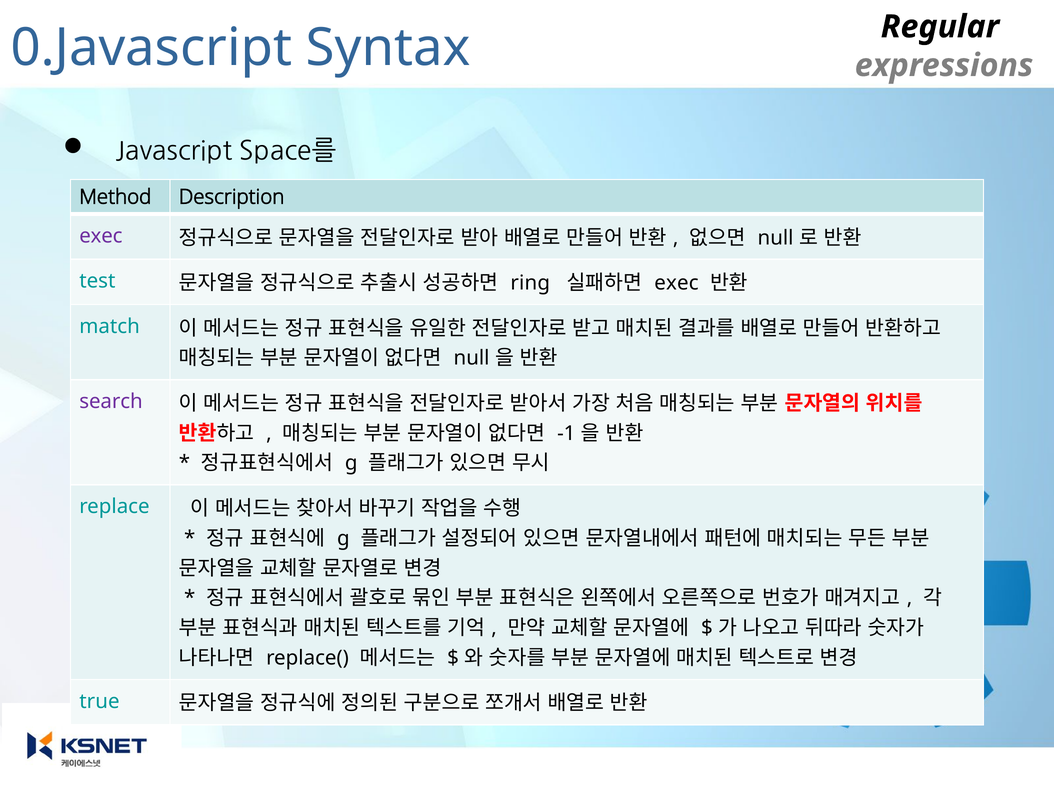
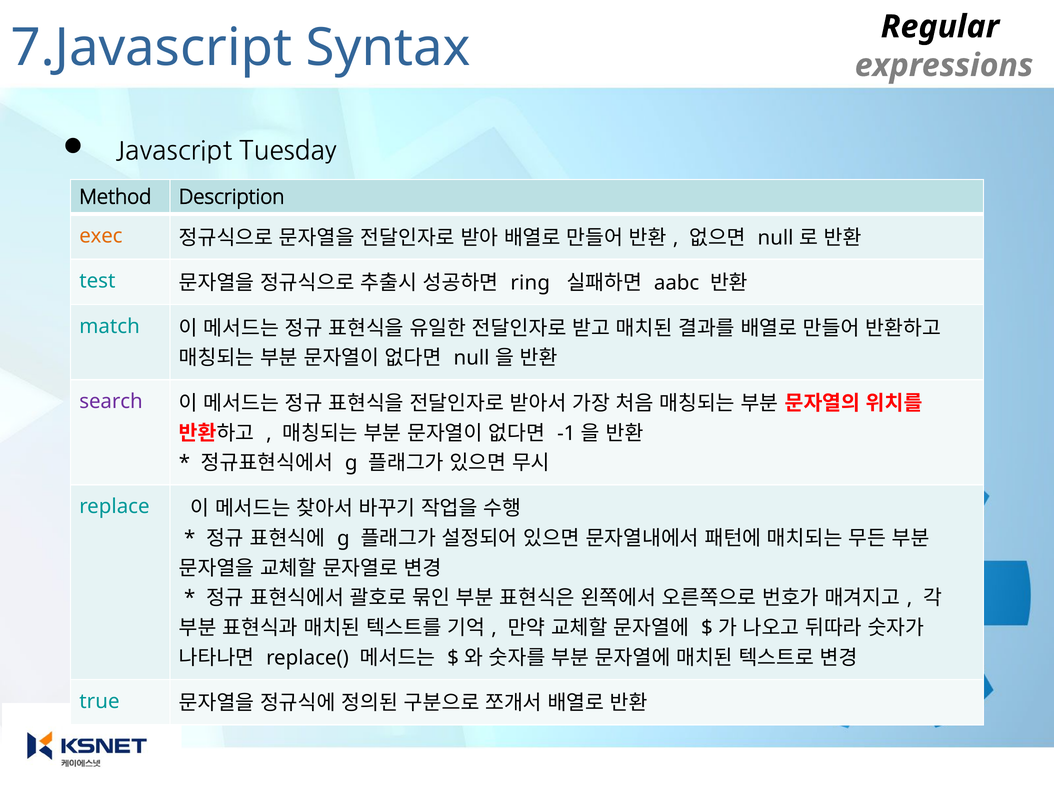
0.Javascript: 0.Javascript -> 7.Javascript (151, 48)
Space를: Space를 -> Tuesday (288, 151)
exec colour: purple -> orange (101, 236)
exec: exec -> aabc (677, 283)
